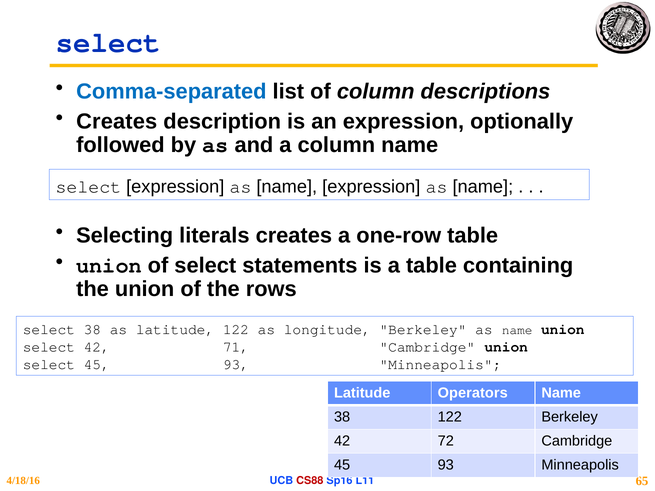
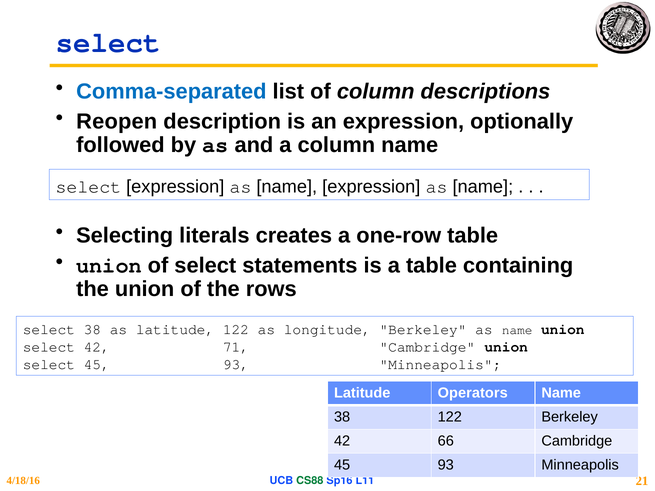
Creates: Creates -> Reopen (117, 121)
72: 72 -> 66 (446, 441)
CS88 colour: red -> green (310, 481)
65: 65 -> 21 (642, 481)
